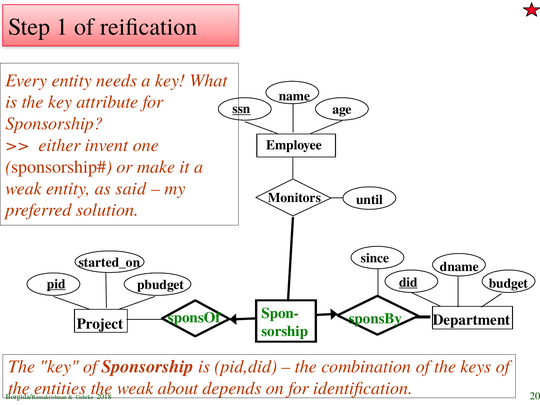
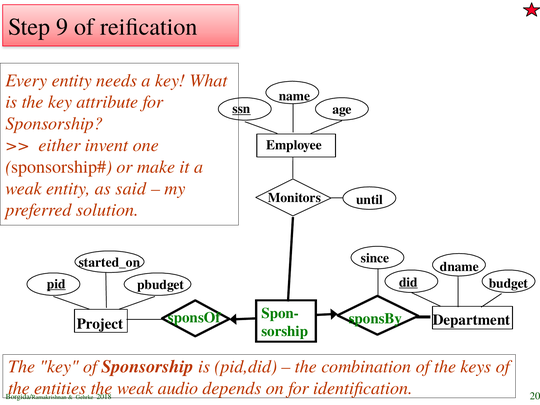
1: 1 -> 9 (62, 27)
about: about -> audio (178, 388)
